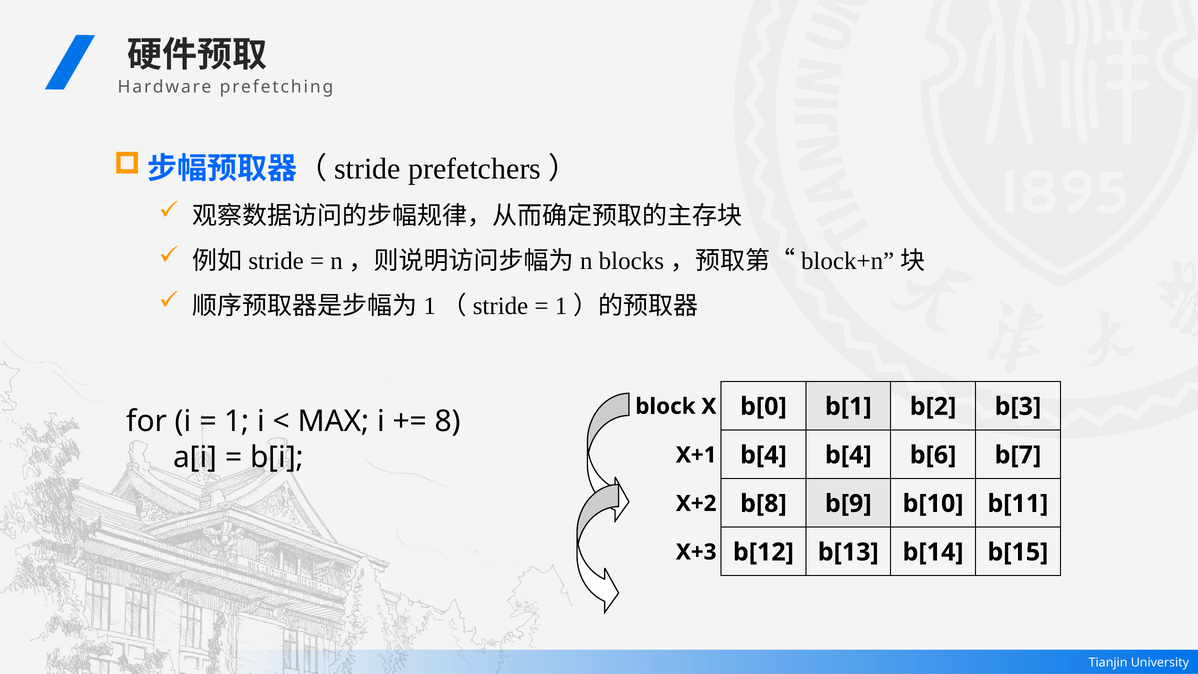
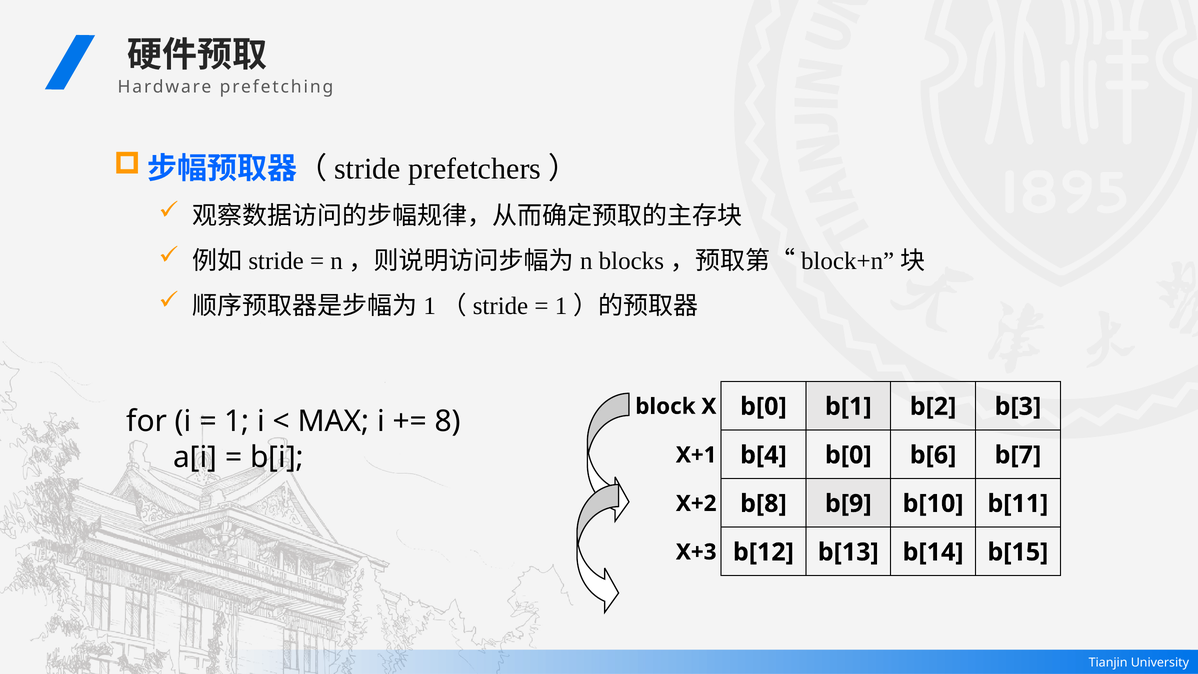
b[4 b[4: b[4 -> b[0 (848, 455)
